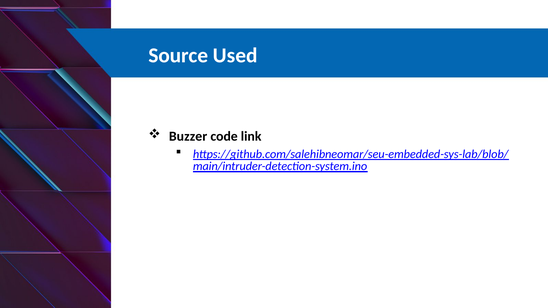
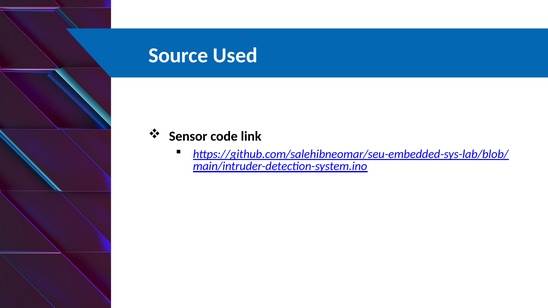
Buzzer: Buzzer -> Sensor (188, 136)
